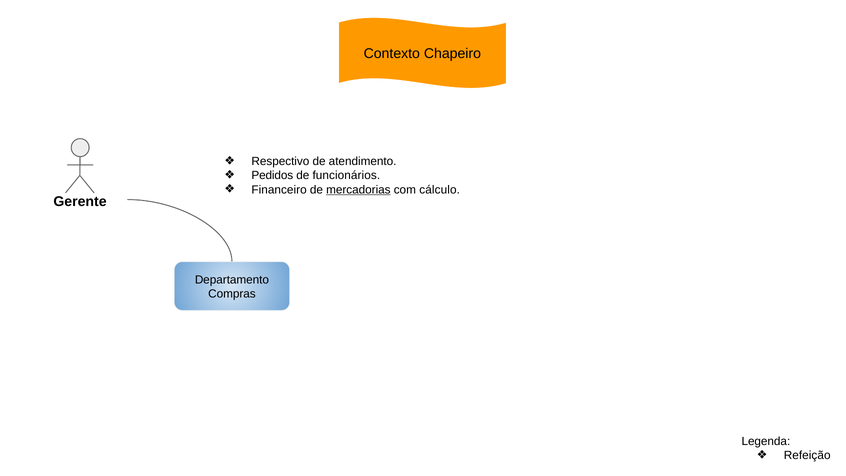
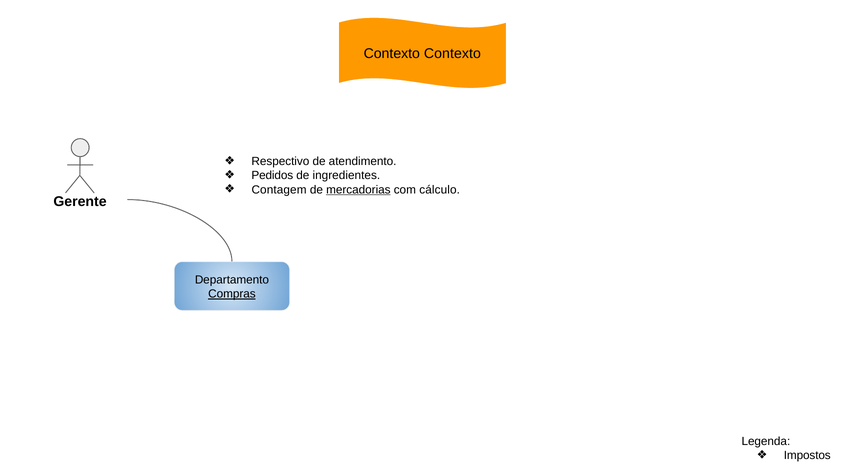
Contexto Chapeiro: Chapeiro -> Contexto (452, 54)
funcionários: funcionários -> ingredientes (346, 176)
Financeiro: Financeiro -> Contagem (279, 190)
Compras underline: none -> present (232, 294)
Refeição: Refeição -> Impostos (807, 455)
